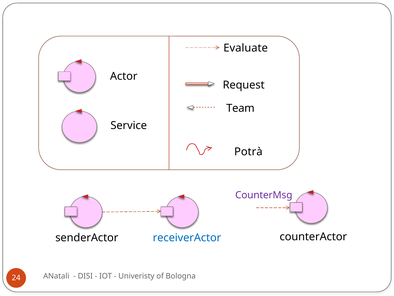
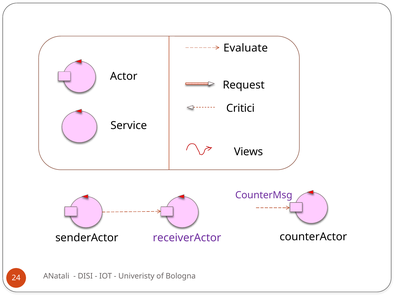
Team: Team -> Critici (240, 108)
Potrà: Potrà -> Views (248, 152)
receiverActor colour: blue -> purple (187, 237)
